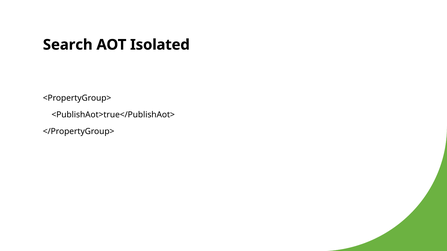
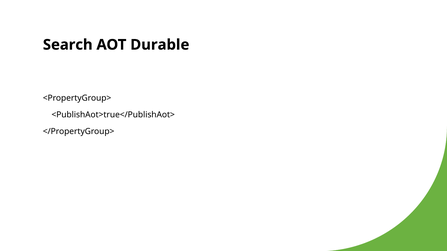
Isolated: Isolated -> Durable (160, 45)
